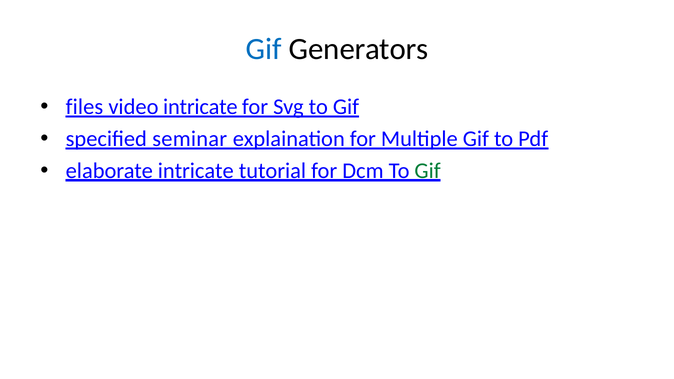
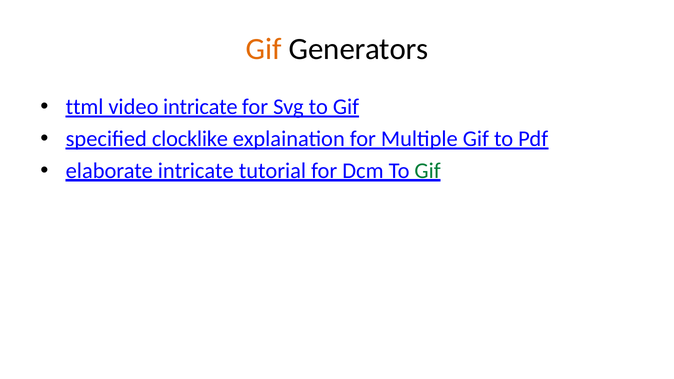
Gif colour: blue -> orange (264, 49)
files: files -> ttml (85, 107)
seminar: seminar -> clocklike (190, 139)
